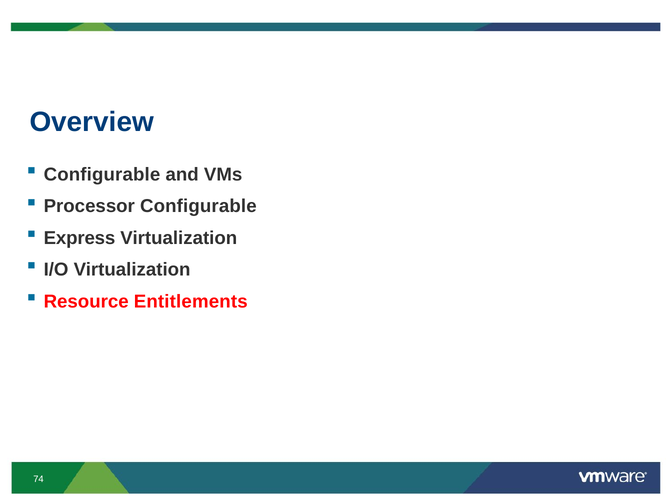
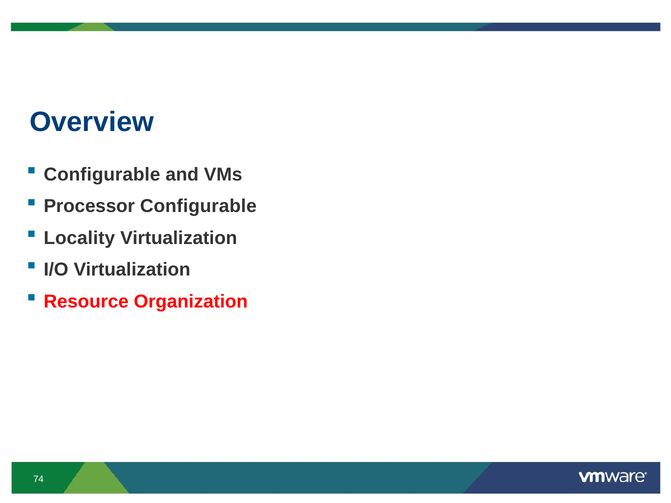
Express: Express -> Locality (79, 238)
Entitlements: Entitlements -> Organization (191, 302)
